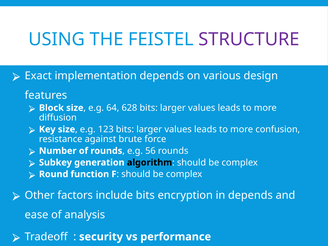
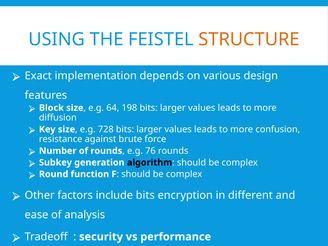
STRUCTURE colour: purple -> orange (249, 39)
628: 628 -> 198 (129, 108)
123: 123 -> 728 (106, 129)
56: 56 -> 76 (150, 151)
in depends: depends -> different (250, 195)
